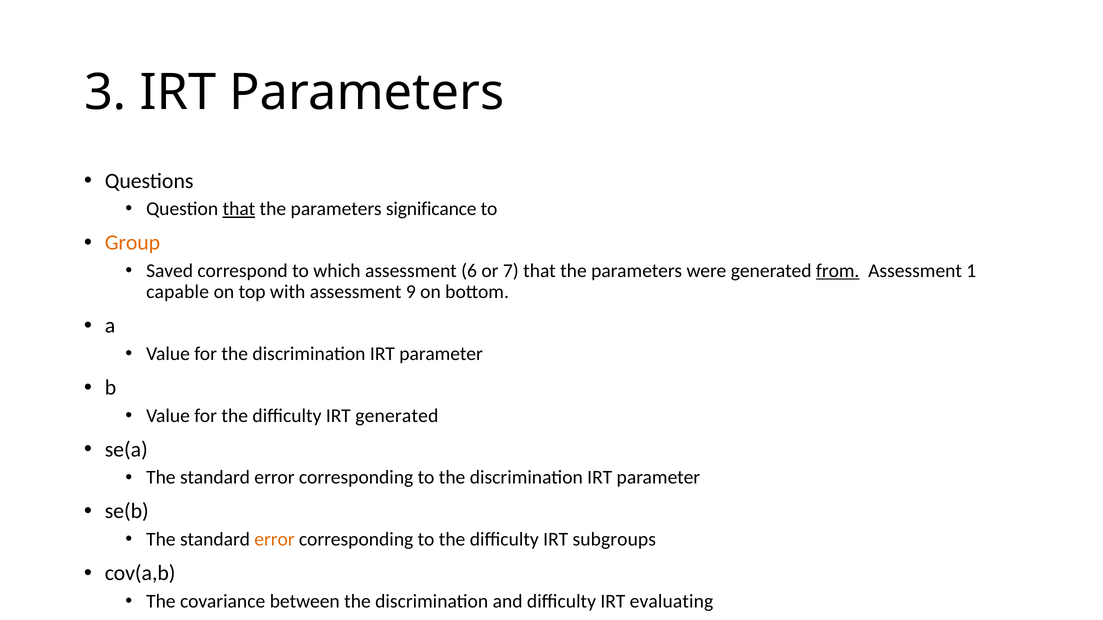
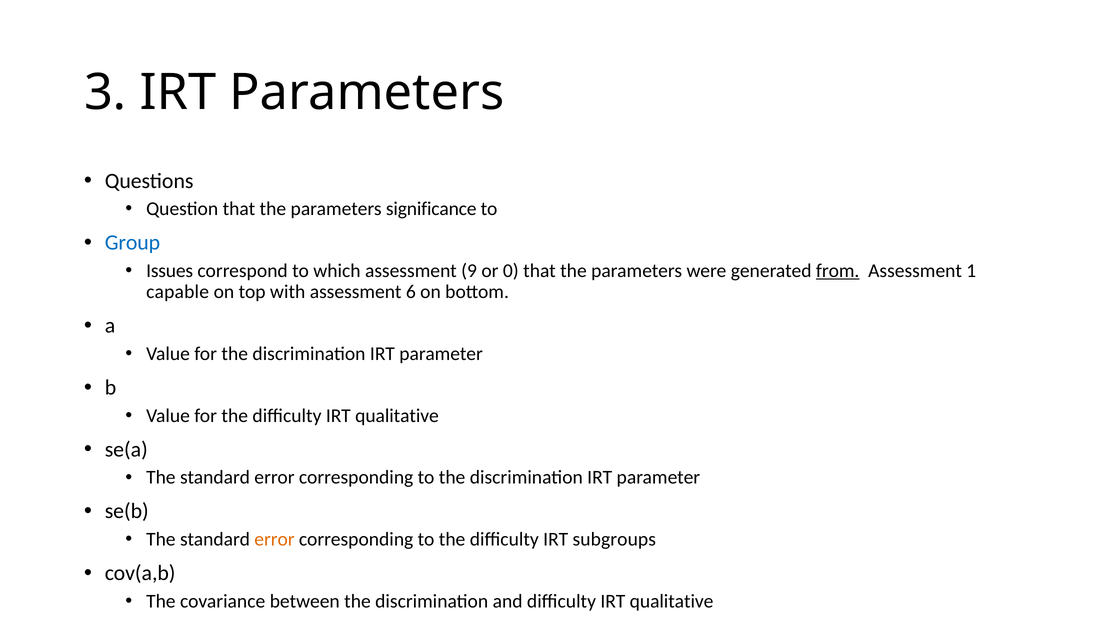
that underline: present -> none (239, 209)
Group colour: orange -> blue (132, 243)
Saved: Saved -> Issues (170, 271)
6: 6 -> 9 (469, 271)
7: 7 -> 0 (511, 271)
9: 9 -> 6 (411, 292)
the difficulty IRT generated: generated -> qualitative (397, 416)
and difficulty IRT evaluating: evaluating -> qualitative (672, 602)
